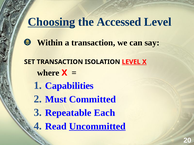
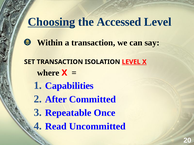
Must: Must -> After (56, 100)
Each: Each -> Once (105, 113)
Uncommitted underline: present -> none (97, 127)
